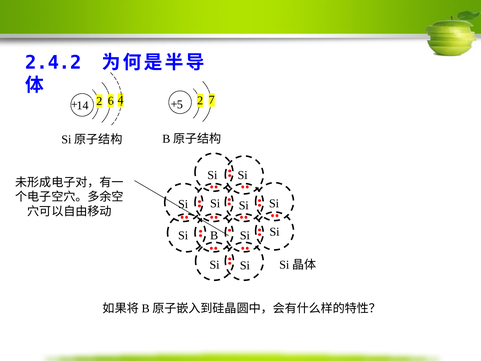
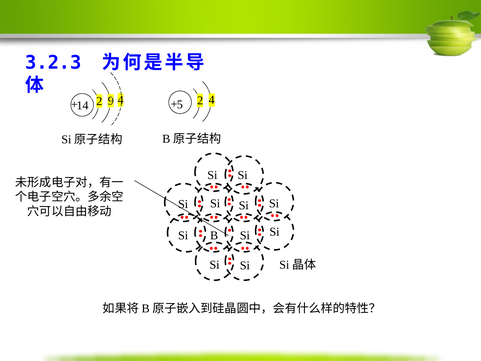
2.4.2: 2.4.2 -> 3.2.3 (53, 63)
5 7: 7 -> 4 (212, 100)
6: 6 -> 9 (111, 101)
